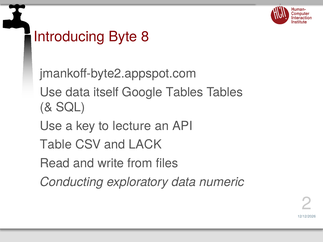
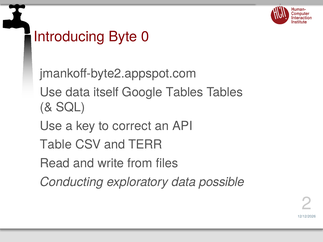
8: 8 -> 0 (145, 37)
lecture: lecture -> correct (132, 126)
LACK: LACK -> TERR (145, 145)
numeric: numeric -> possible (222, 182)
